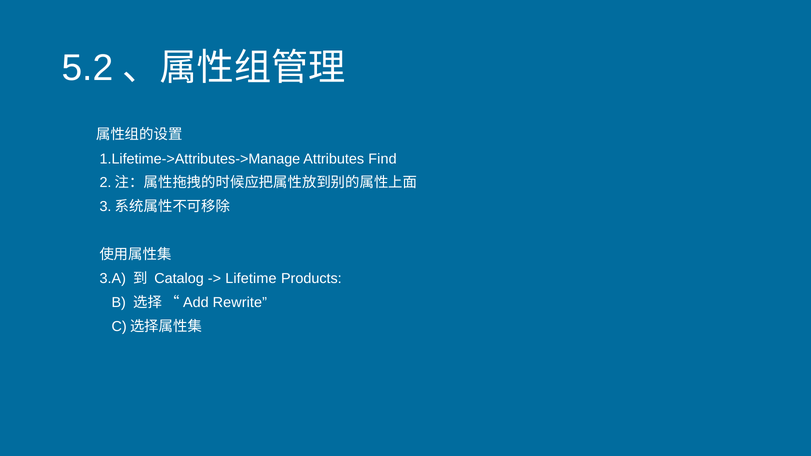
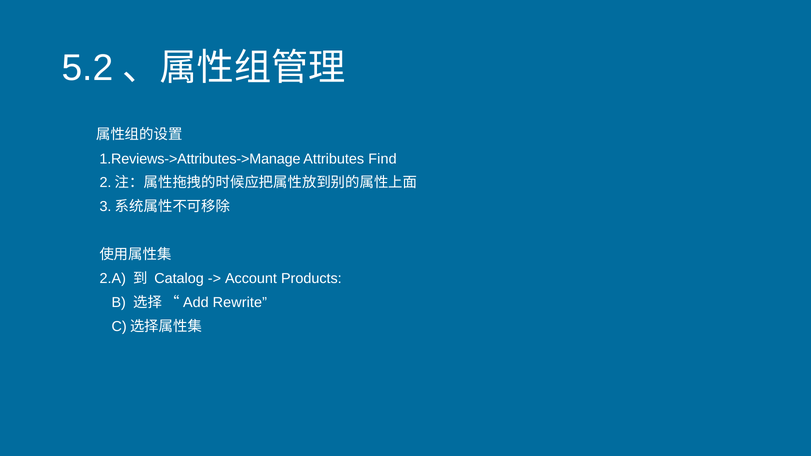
1.Lifetime->Attributes->Manage: 1.Lifetime->Attributes->Manage -> 1.Reviews->Attributes->Manage (200, 159)
3.A: 3.A -> 2.A (113, 279)
Lifetime: Lifetime -> Account (251, 279)
